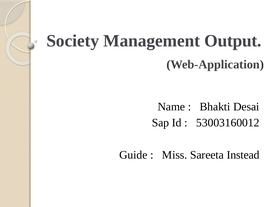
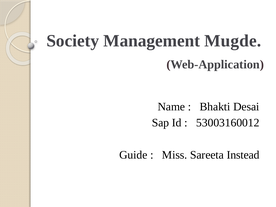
Output: Output -> Mugde (233, 41)
